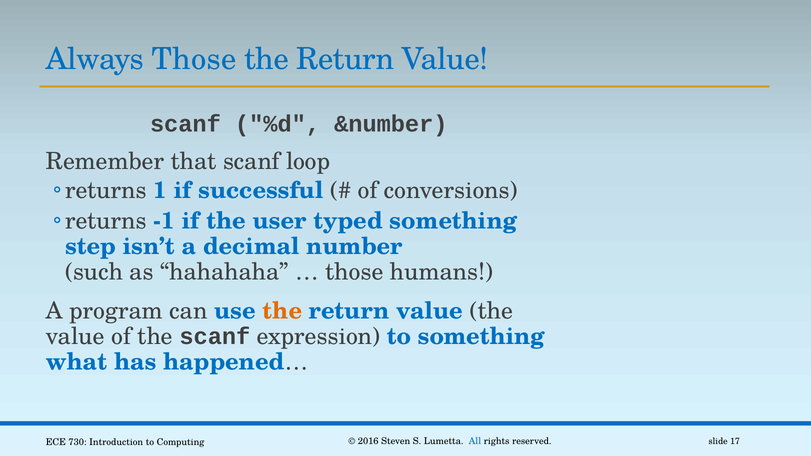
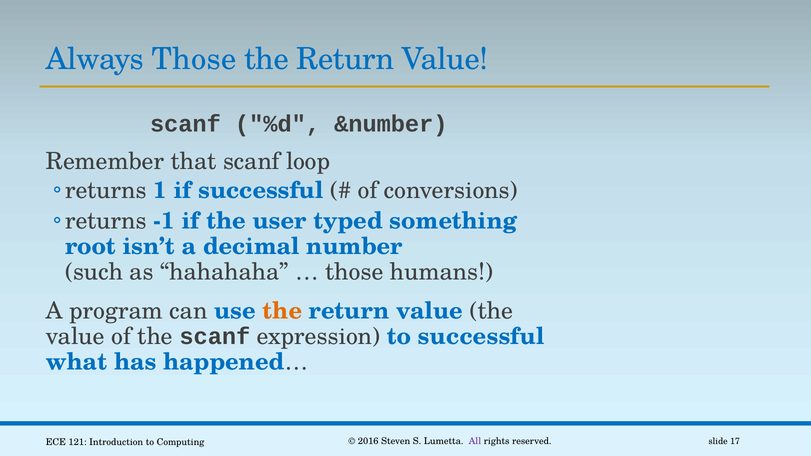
step: step -> root (91, 246)
to something: something -> successful (481, 336)
All colour: blue -> purple (475, 441)
730: 730 -> 121 (78, 442)
